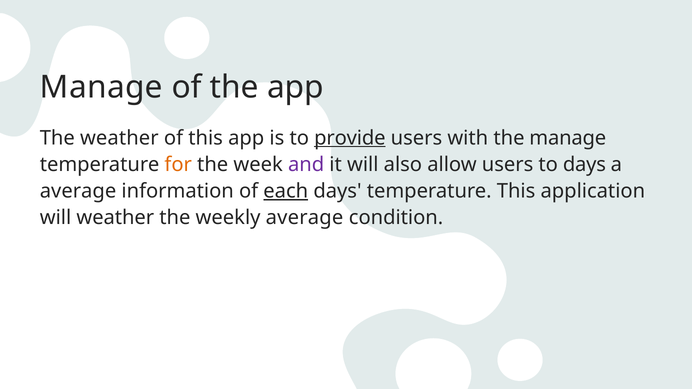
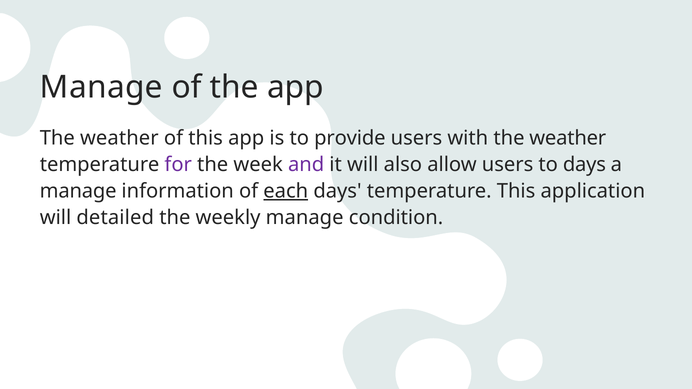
provide underline: present -> none (350, 138)
with the manage: manage -> weather (568, 138)
for colour: orange -> purple (178, 165)
average: average -> manage (78, 191)
will weather: weather -> detailed (115, 218)
weekly average: average -> manage (305, 218)
